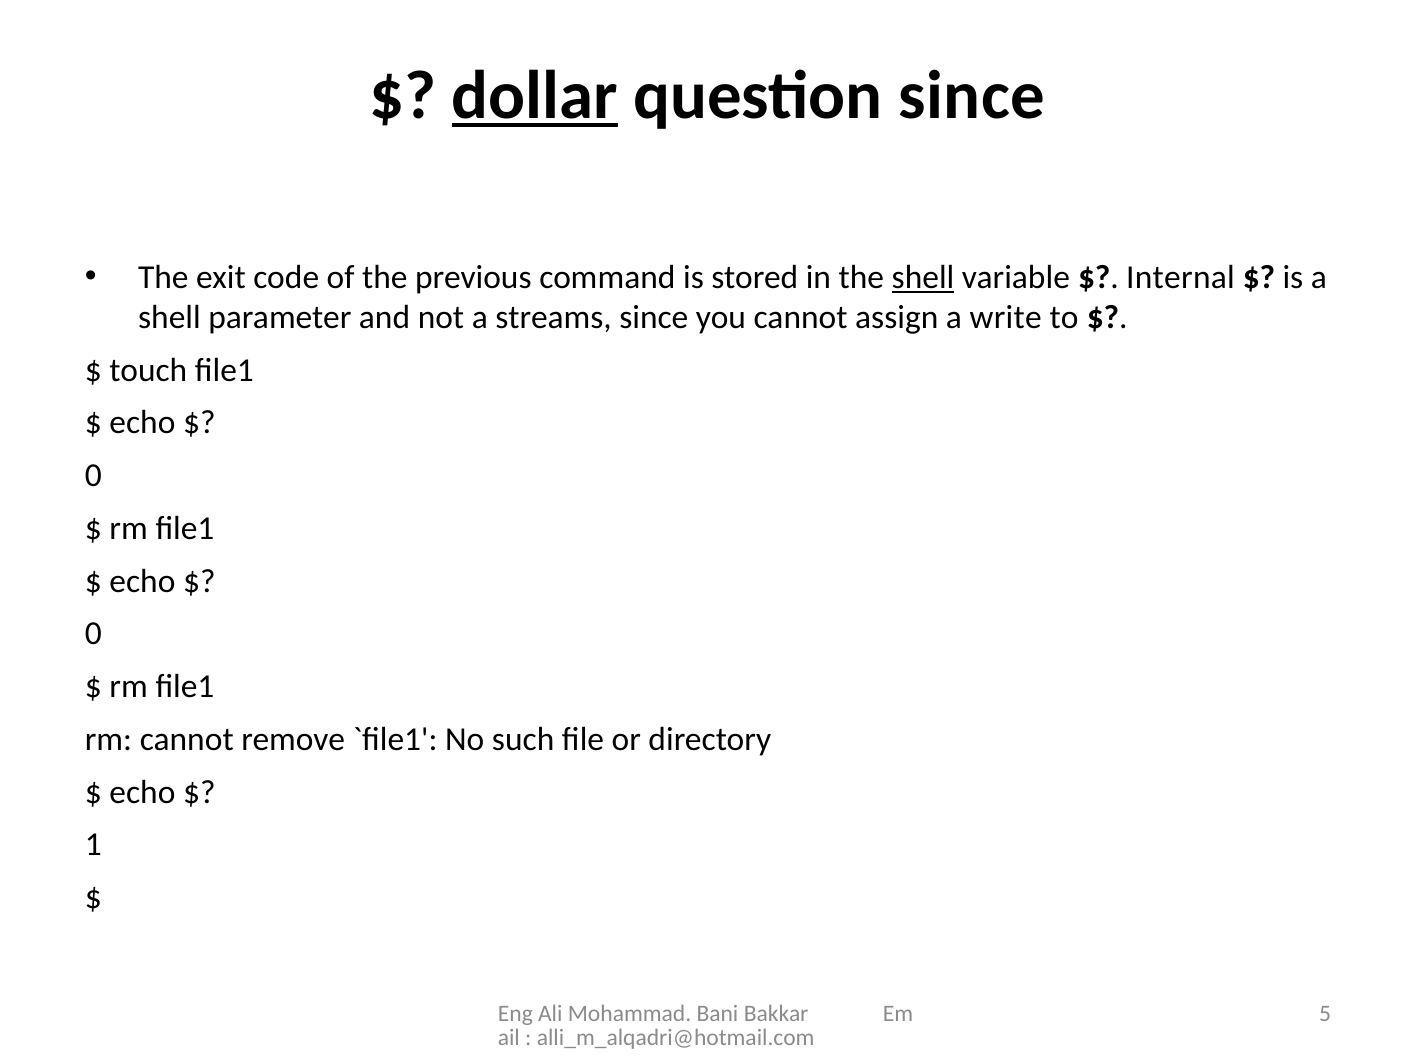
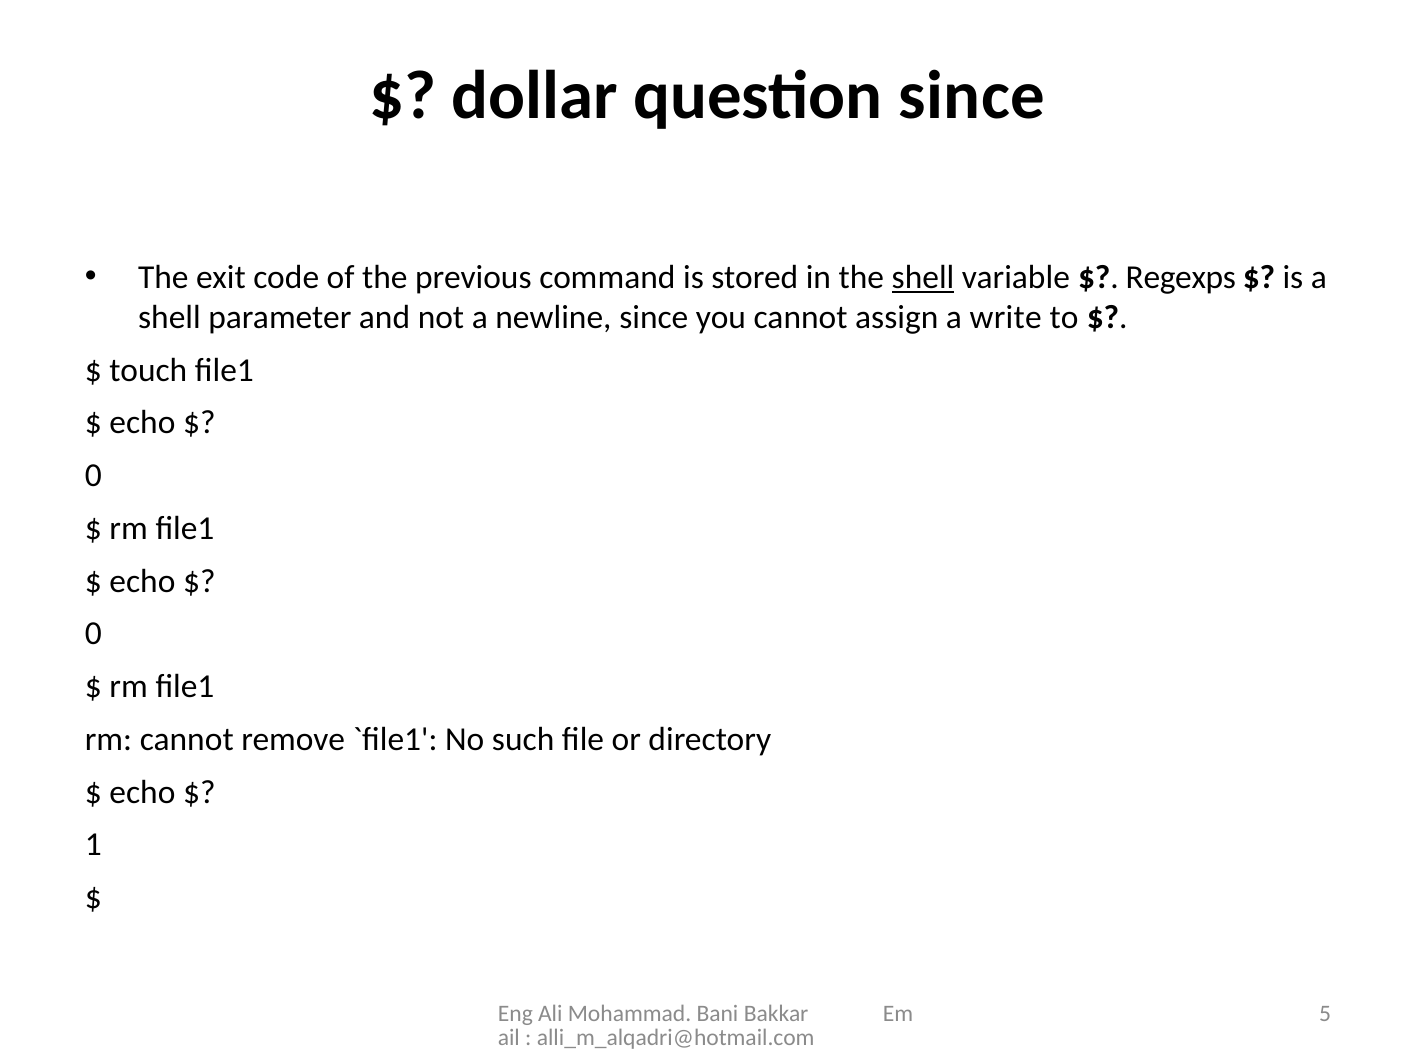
dollar underline: present -> none (535, 96)
Internal: Internal -> Regexps (1181, 277)
streams: streams -> newline (553, 317)
